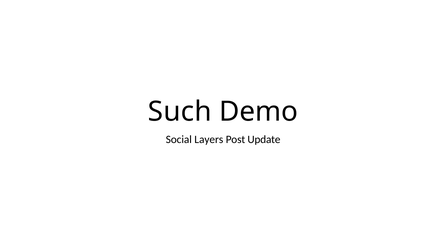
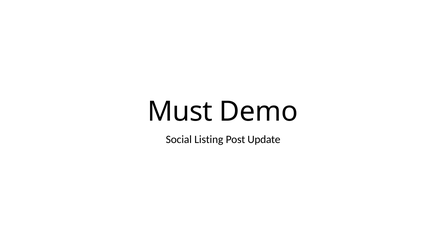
Such: Such -> Must (180, 111)
Layers: Layers -> Listing (209, 139)
